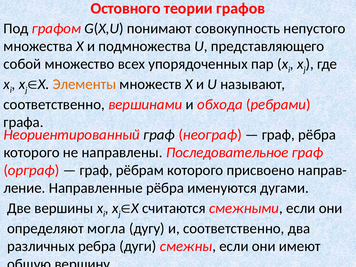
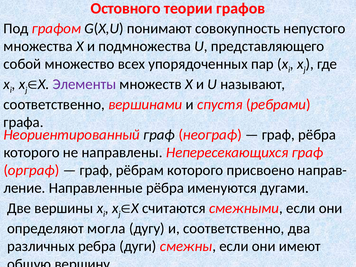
Элементы colour: orange -> purple (84, 84)
обхода: обхода -> спустя (220, 104)
Последовательное: Последовательное -> Непересекающихся (227, 152)
